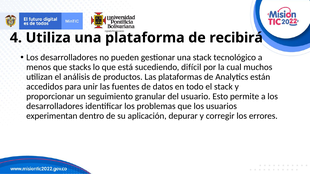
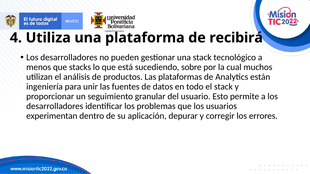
difícil: difícil -> sobre (191, 67)
accedidos: accedidos -> ingeniería (45, 87)
